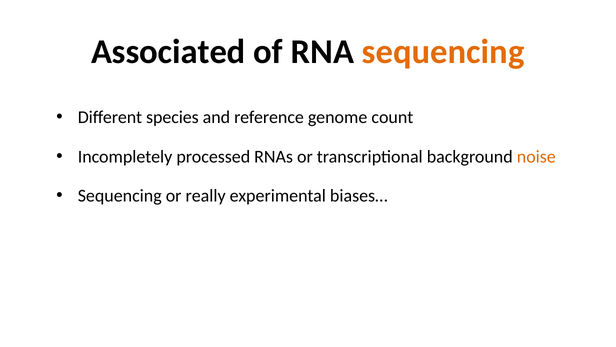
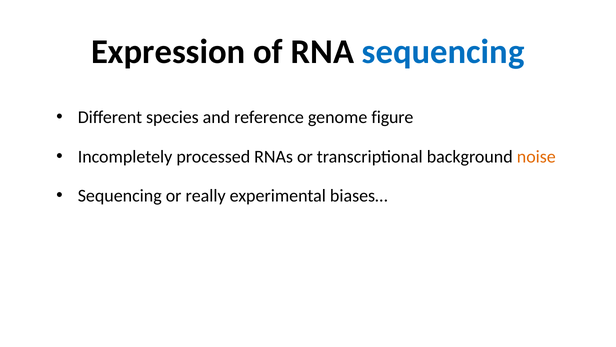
Associated: Associated -> Expression (168, 52)
sequencing colour: orange -> blue (443, 52)
count: count -> figure (392, 117)
